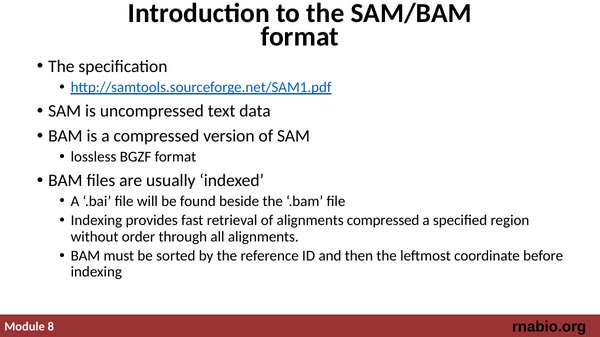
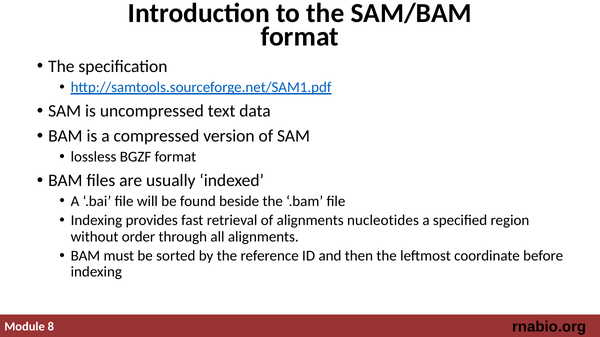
alignments compressed: compressed -> nucleotides (383, 221)
